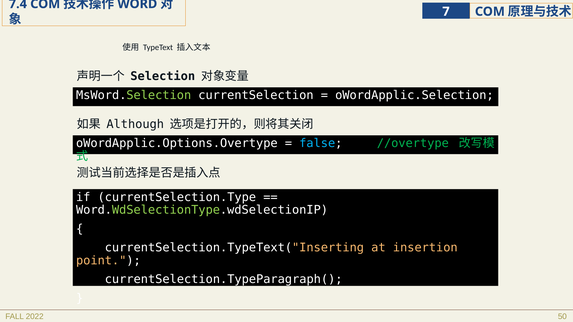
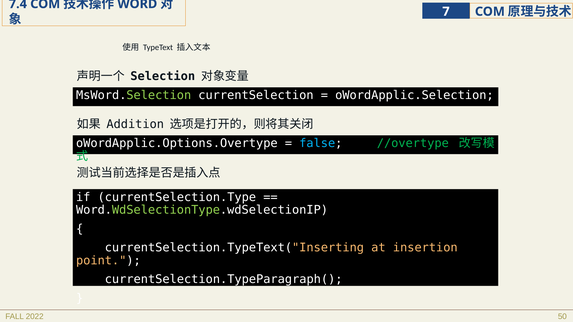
Although: Although -> Addition (135, 124)
